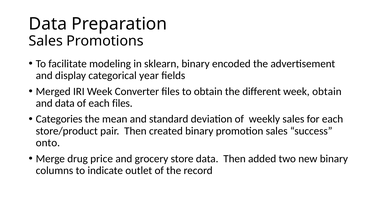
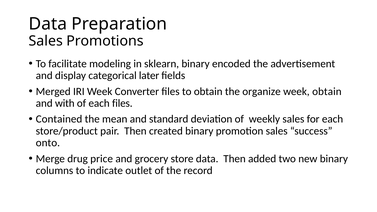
year: year -> later (149, 76)
different: different -> organize (262, 91)
and data: data -> with (65, 103)
Categories: Categories -> Contained (59, 119)
